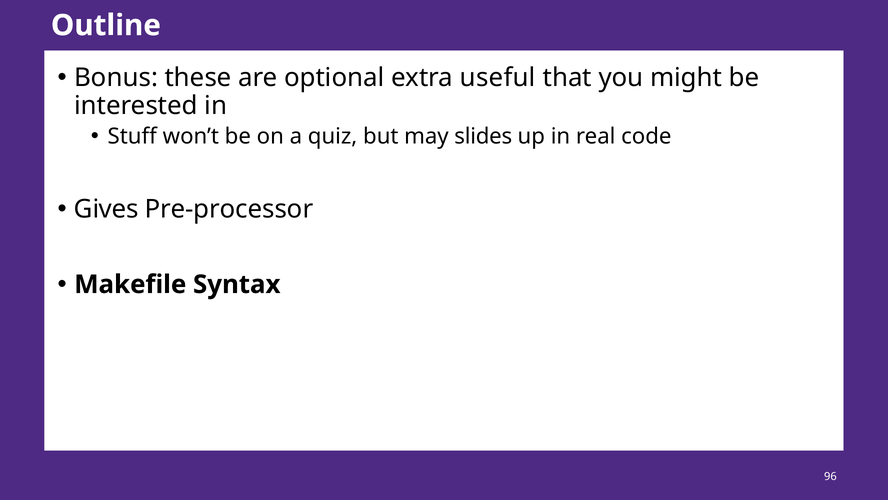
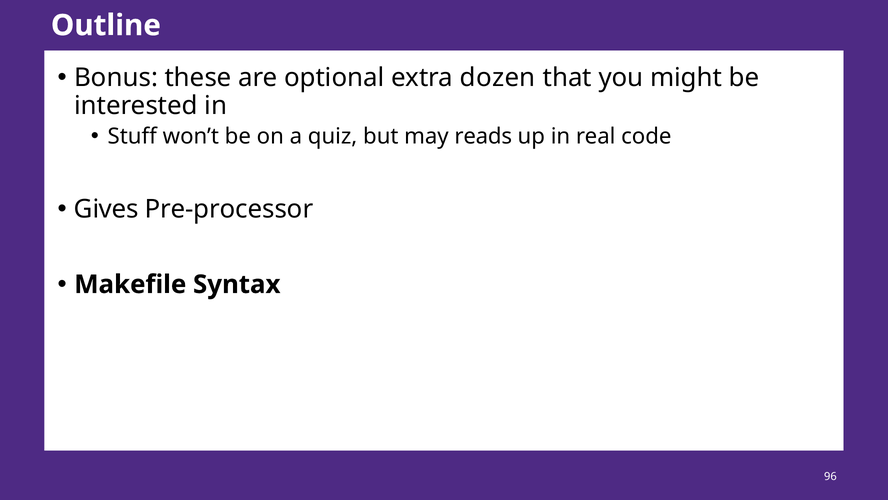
useful: useful -> dozen (498, 78)
slides: slides -> reads (483, 136)
